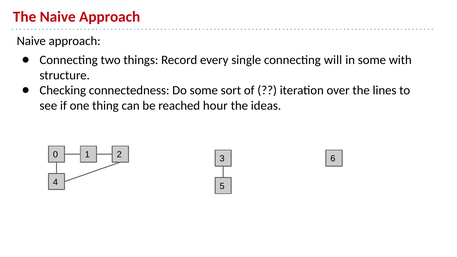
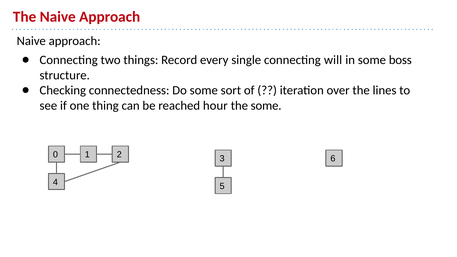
with: with -> boss (400, 60)
the ideas: ideas -> some (266, 106)
